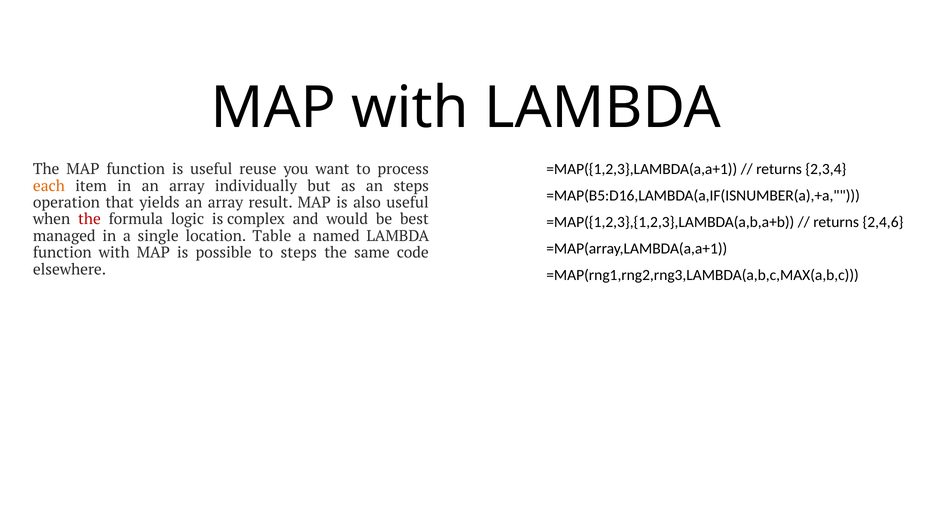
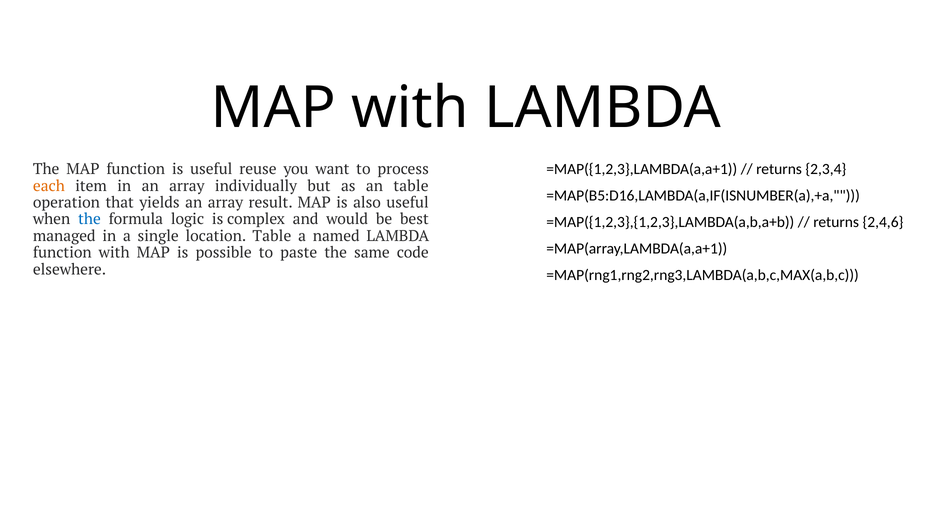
an steps: steps -> table (411, 186)
the colour: red -> blue (90, 219)
to steps: steps -> paste (299, 253)
